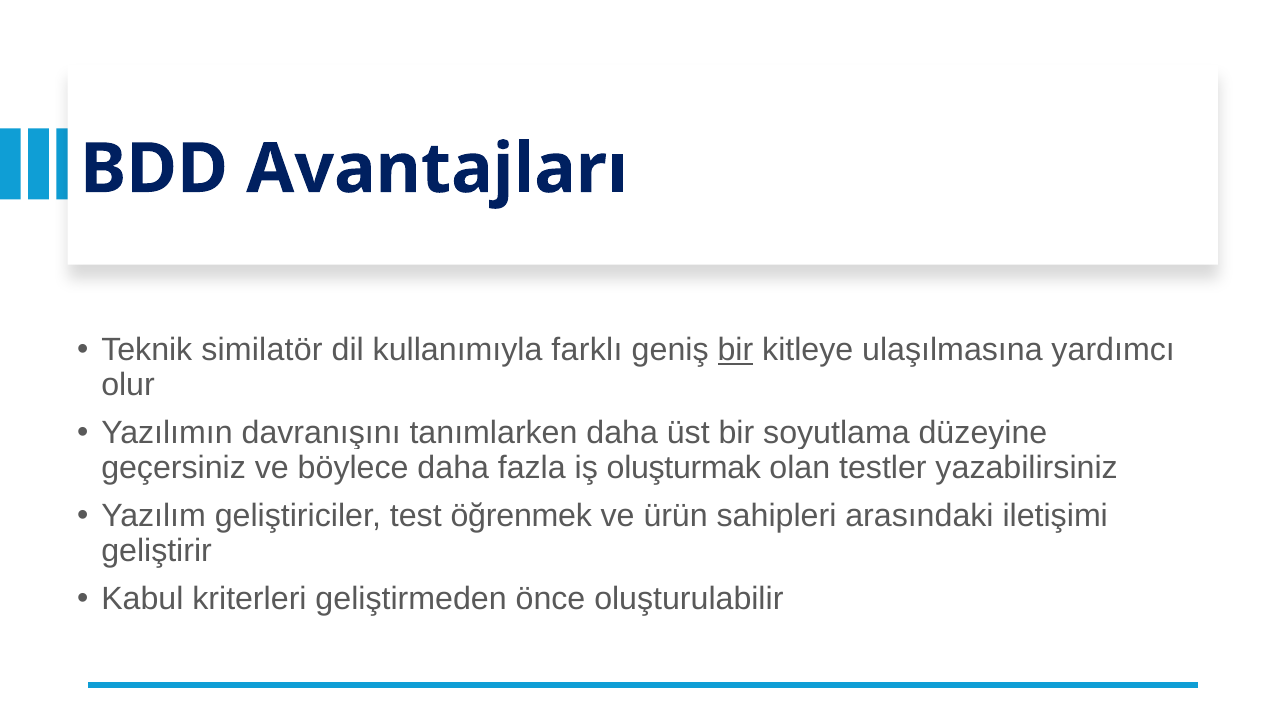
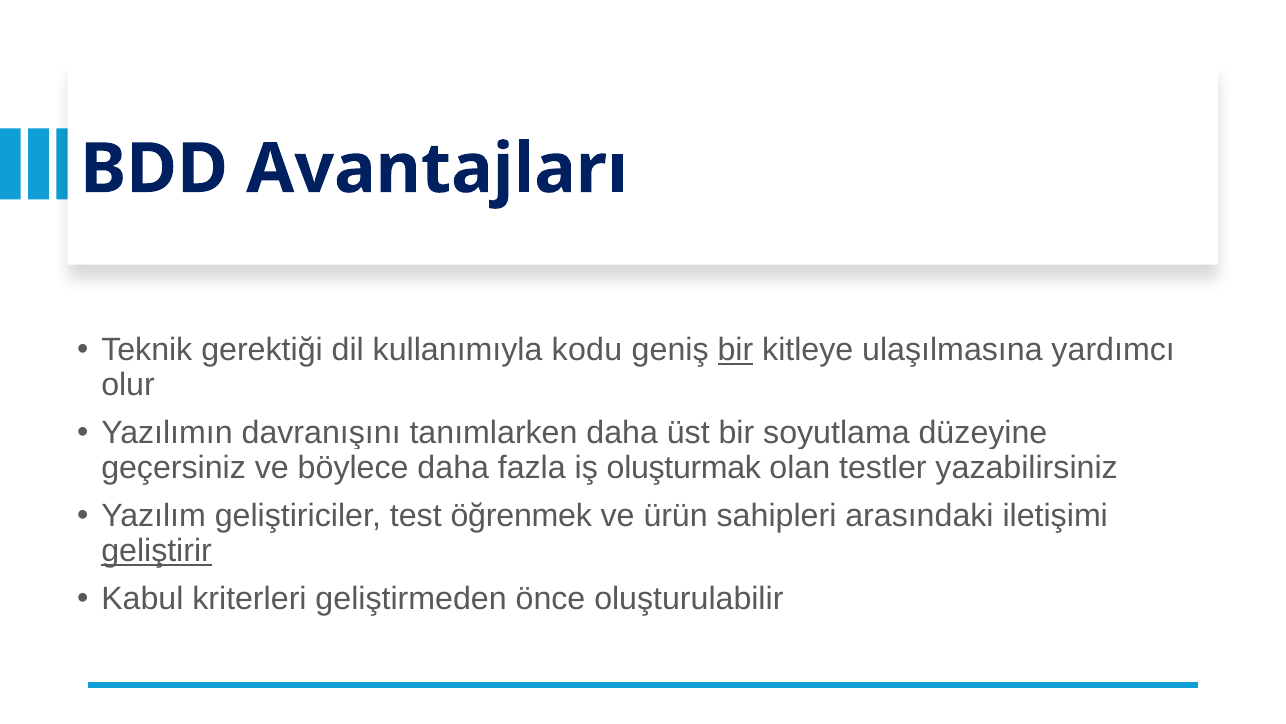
similatör: similatör -> gerektiği (262, 350)
farklı: farklı -> kodu (587, 350)
geliştirir underline: none -> present (157, 550)
